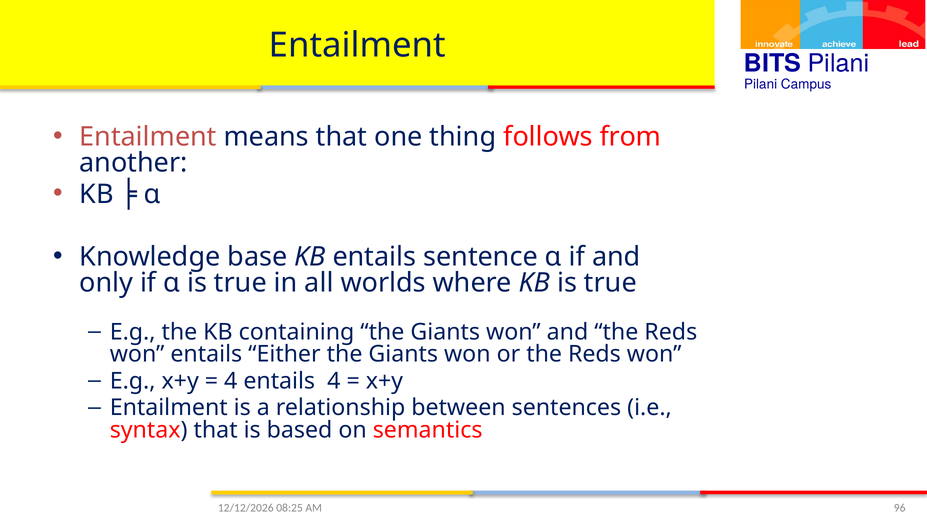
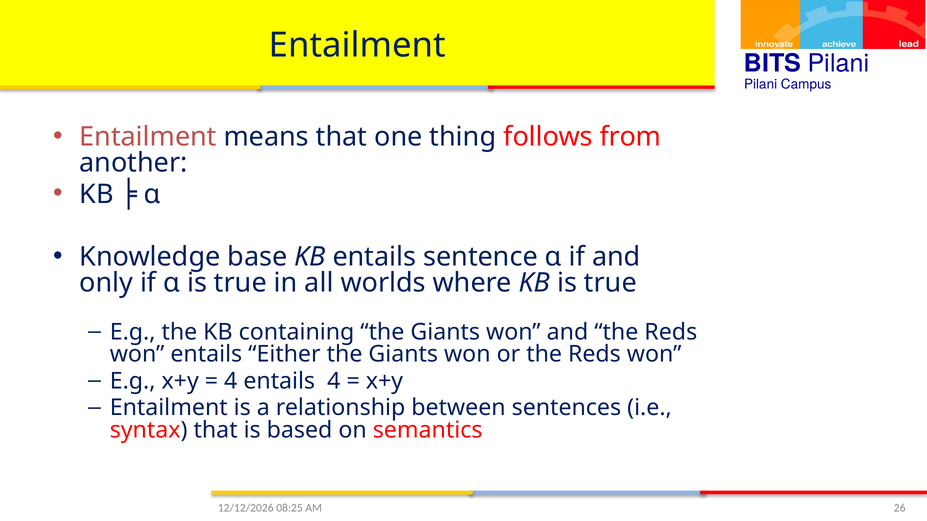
96: 96 -> 26 (900, 508)
